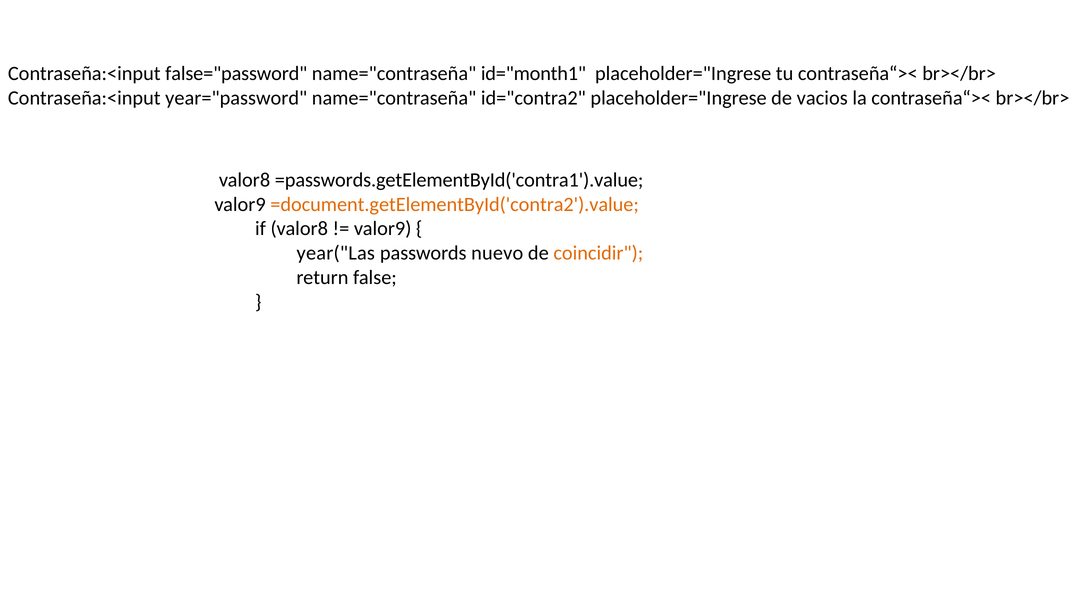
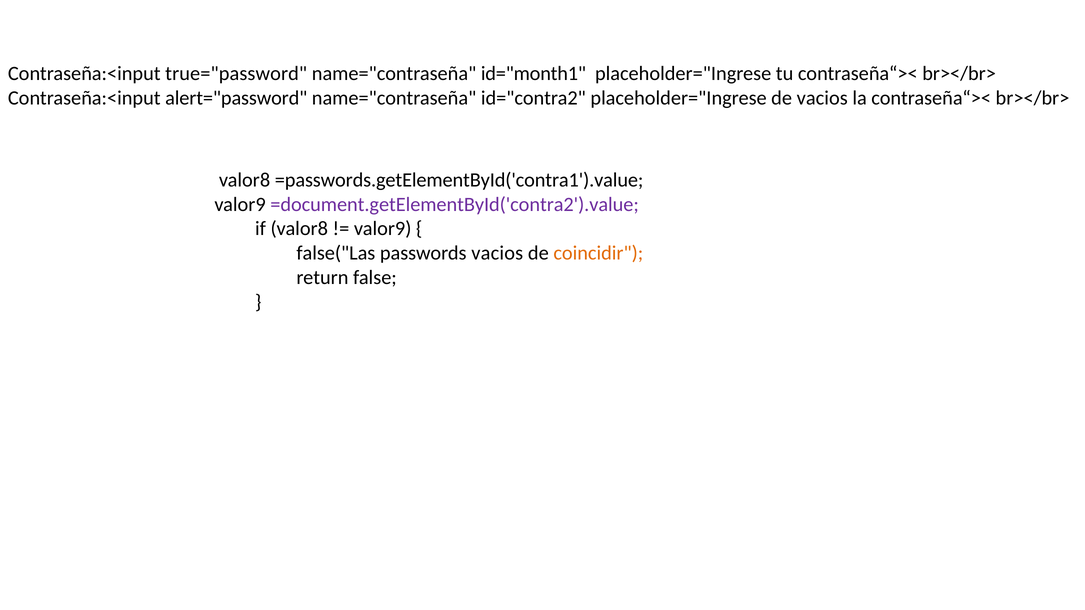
false="password: false="password -> true="password (236, 73)
year="password: year="password -> alert="password (236, 98)
=document.getElementById('contra2').value colour: orange -> purple (455, 204)
year("Las: year("Las -> false("Las (336, 253)
passwords nuevo: nuevo -> vacios (497, 253)
